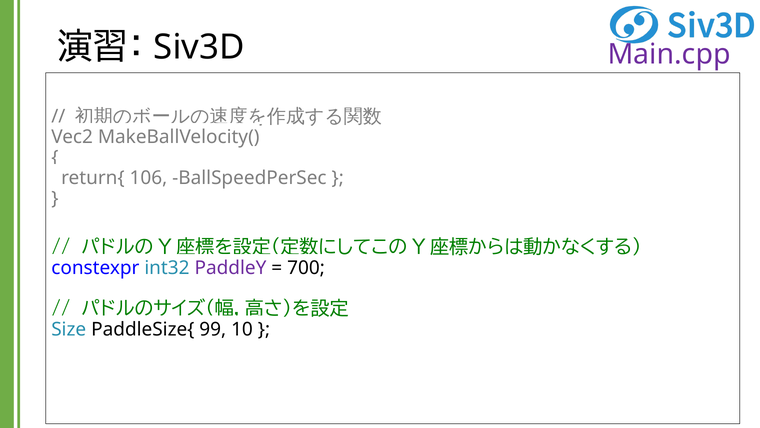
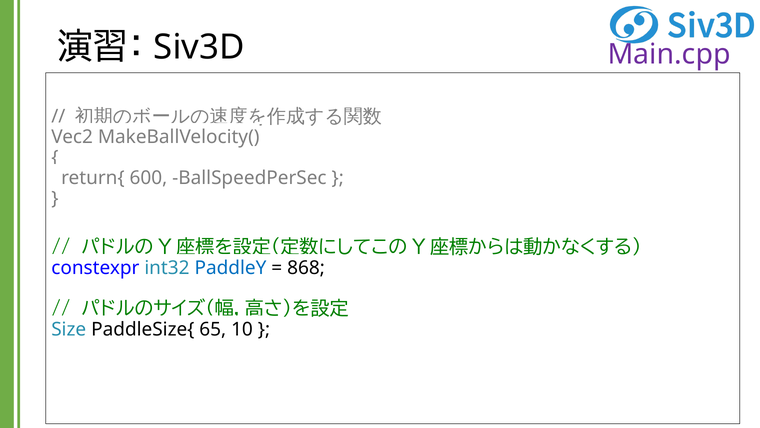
106: 106 -> 600 (148, 178)
PaddleY colour: purple -> blue (230, 268)
700: 700 -> 868 (306, 268)
99: 99 -> 65 (213, 329)
